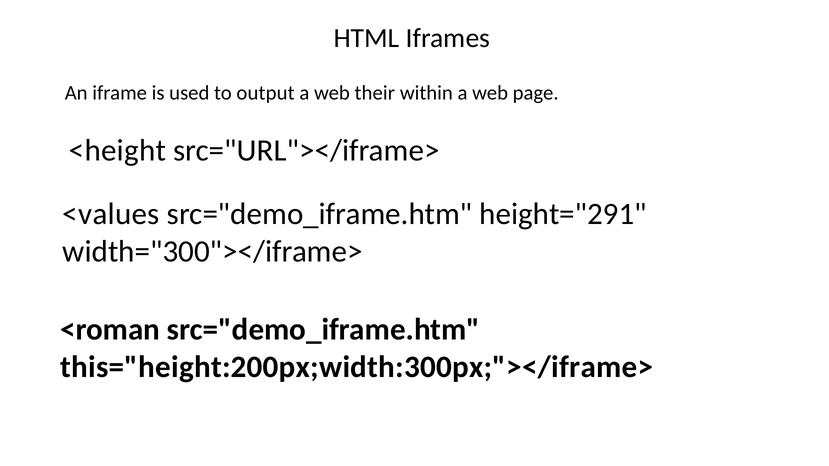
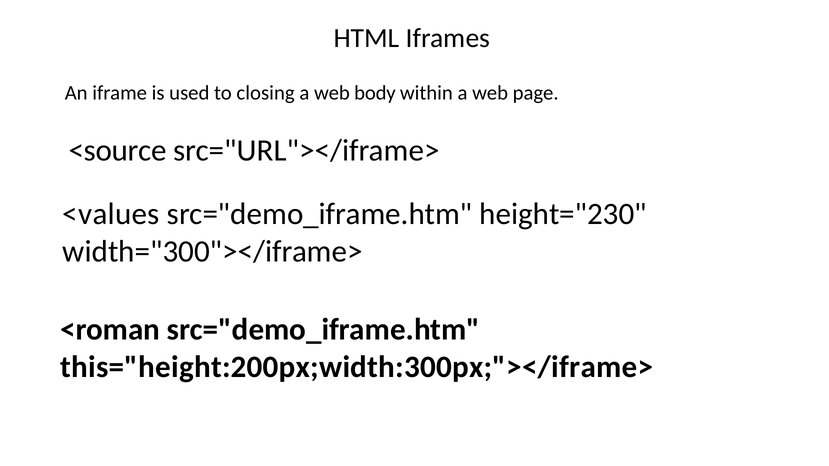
output: output -> closing (266, 93)
their: their -> body (375, 93)
<height: <height -> <source (118, 151)
height="291: height="291 -> height="230 (563, 214)
